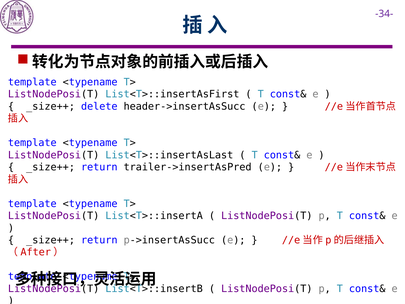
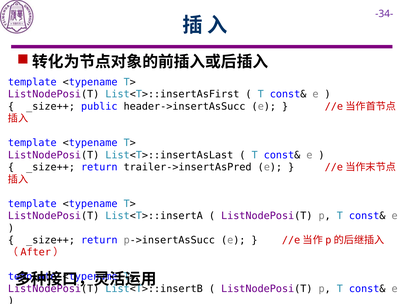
delete: delete -> public (99, 106)
